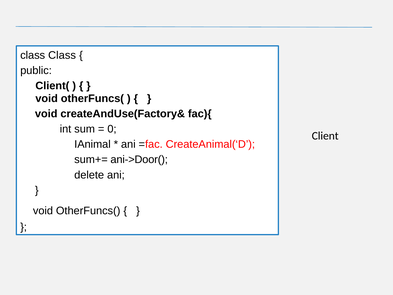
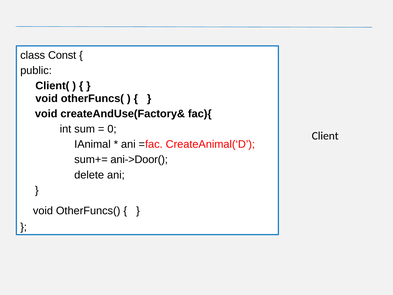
class Class: Class -> Const (62, 55)
